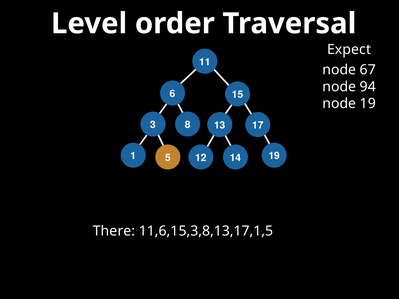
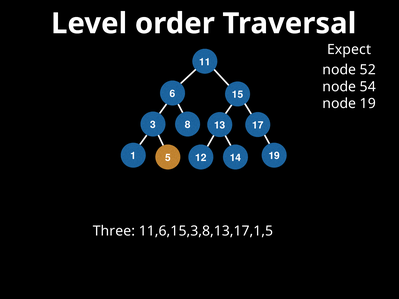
67: 67 -> 52 (368, 70)
94: 94 -> 54 (368, 87)
There: There -> Three (114, 231)
